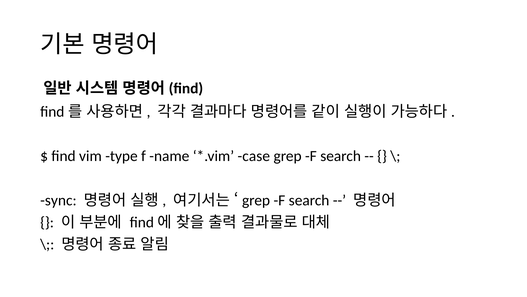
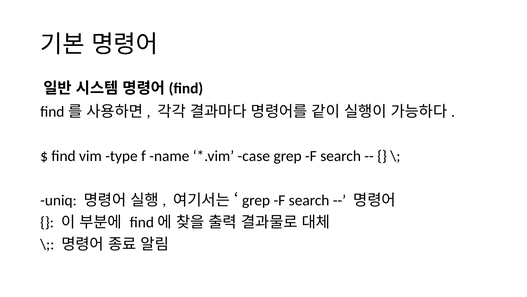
sync: sync -> uniq (58, 200)
